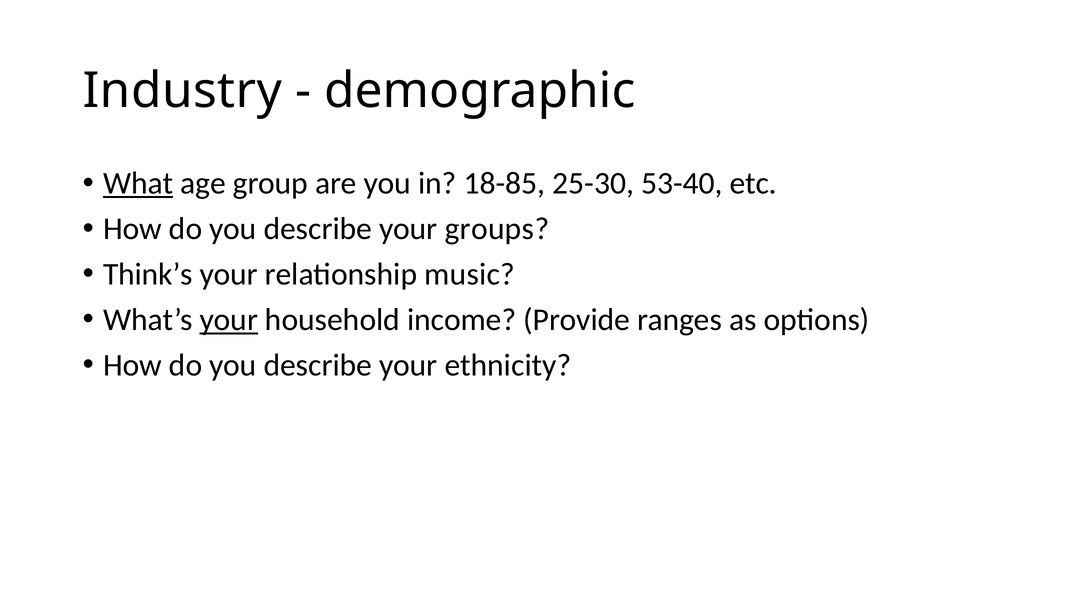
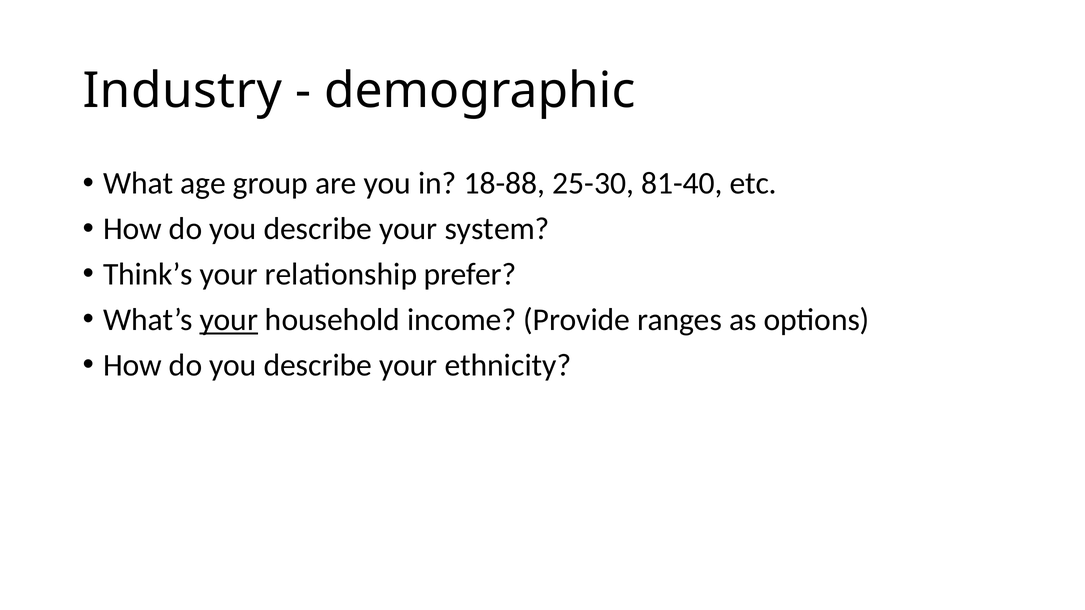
What underline: present -> none (138, 183)
18-85: 18-85 -> 18-88 (504, 183)
53-40: 53-40 -> 81-40 (682, 183)
groups: groups -> system (497, 229)
music: music -> prefer (470, 274)
